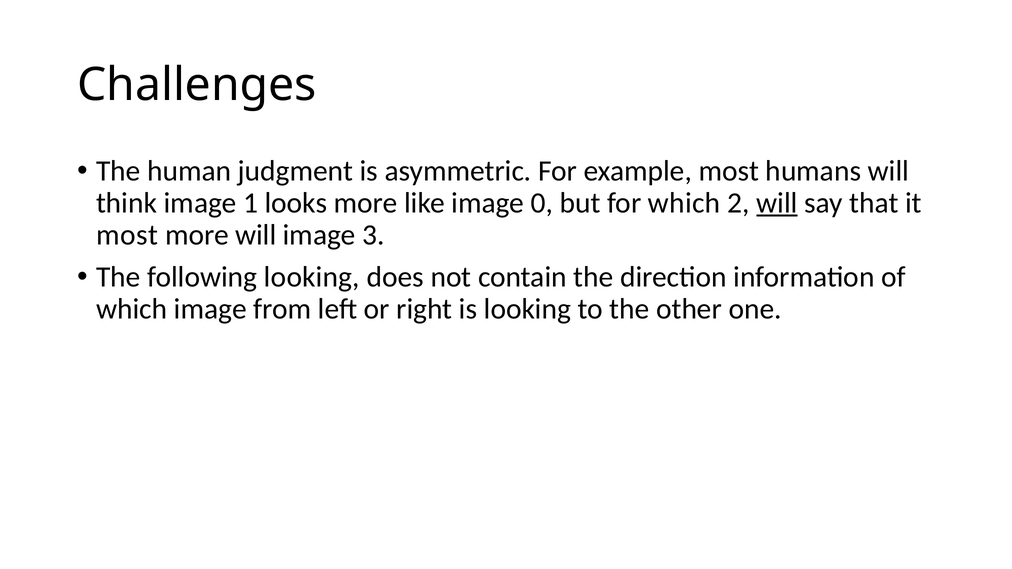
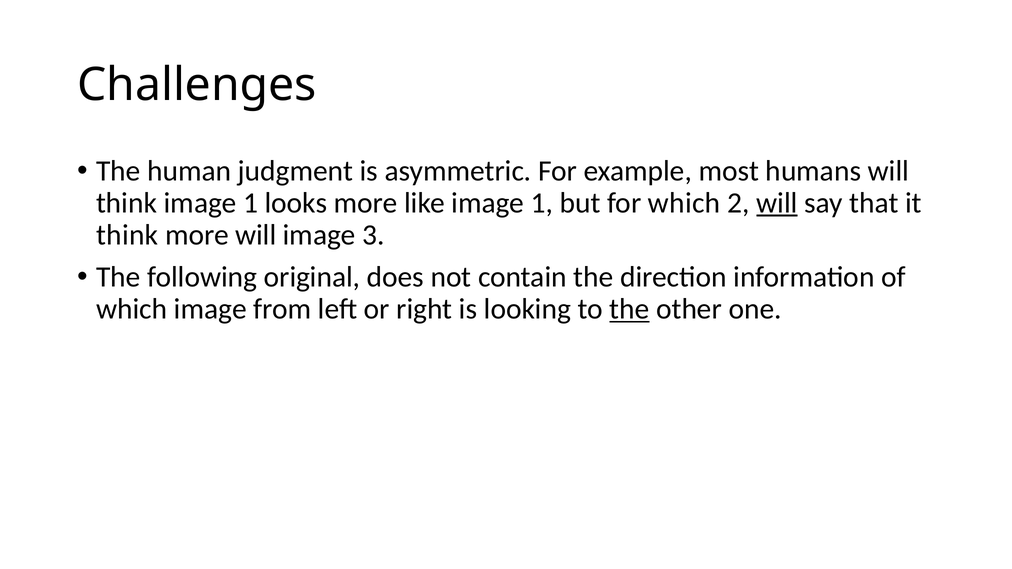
like image 0: 0 -> 1 (542, 203)
most: most -> think (127, 235)
following looking: looking -> original (312, 277)
the underline: none -> present (629, 309)
